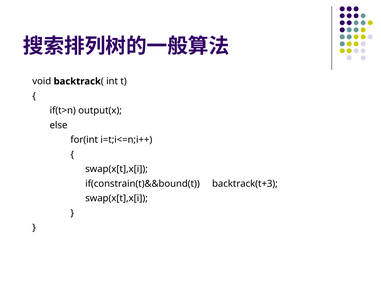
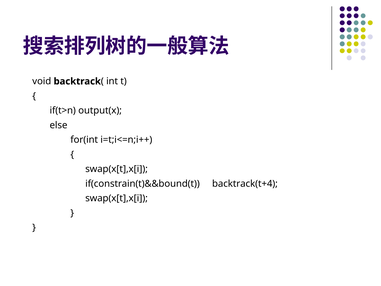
backtrack(t+3: backtrack(t+3 -> backtrack(t+4 (245, 184)
